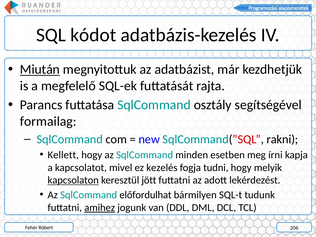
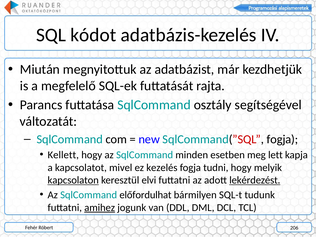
Miután underline: present -> none (40, 69)
formailag: formailag -> változatát (48, 121)
SqlCommand(”SQL rakni: rakni -> fogja (282, 139)
írni: írni -> lett (275, 155)
jött: jött -> elvi (149, 180)
lekérdezést underline: none -> present (255, 180)
